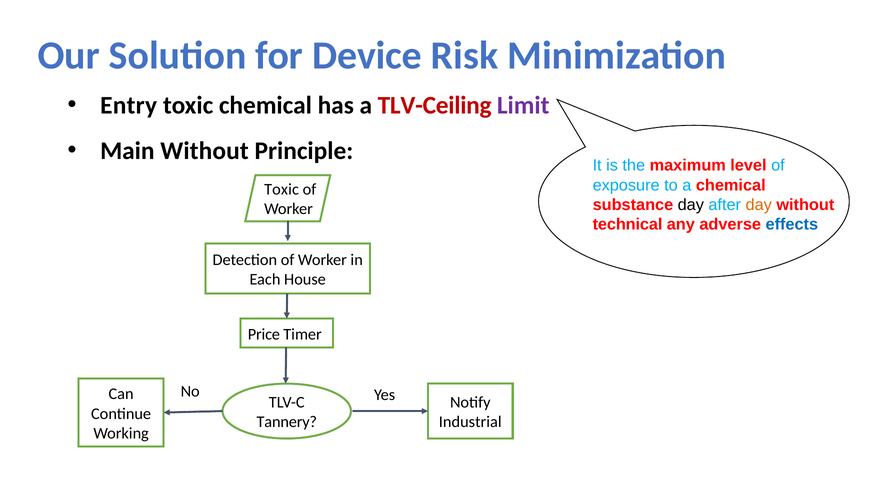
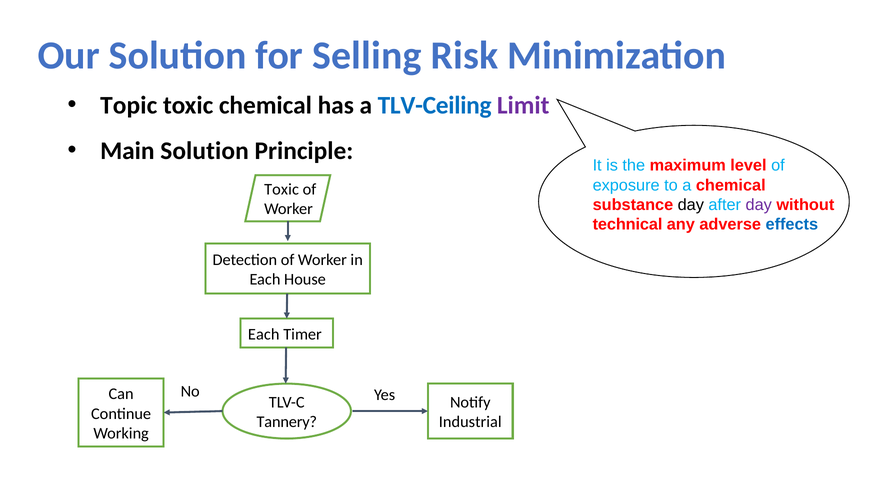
Device: Device -> Selling (367, 56)
Entry: Entry -> Topic (129, 105)
TLV-Ceiling colour: red -> blue (435, 105)
Main Without: Without -> Solution (205, 151)
day colour: orange -> purple (759, 205)
Price: Price -> Each (264, 334)
